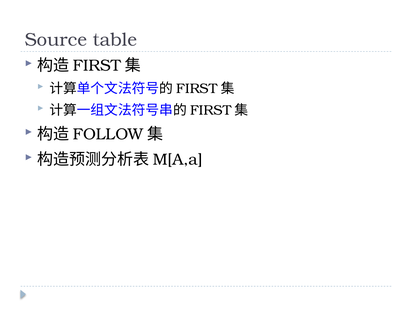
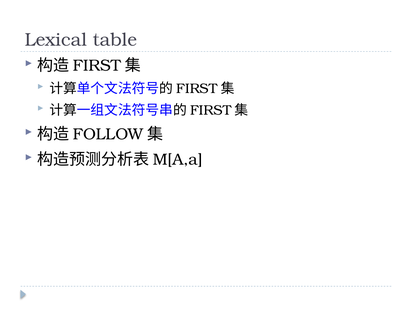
Source: Source -> Lexical (56, 40)
